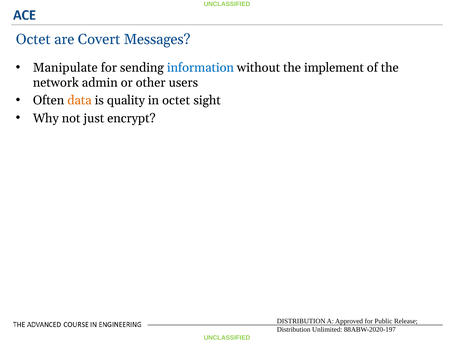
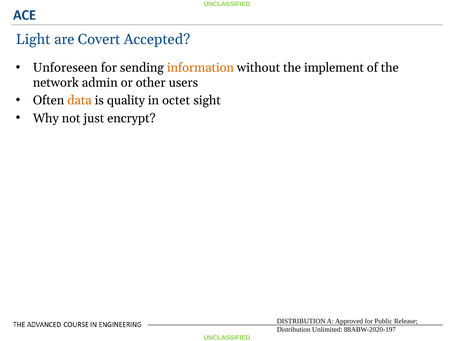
Octet: Octet -> Light (33, 39)
Messages: Messages -> Accepted (157, 39)
Manipulate: Manipulate -> Unforeseen (65, 68)
information colour: blue -> orange (200, 68)
